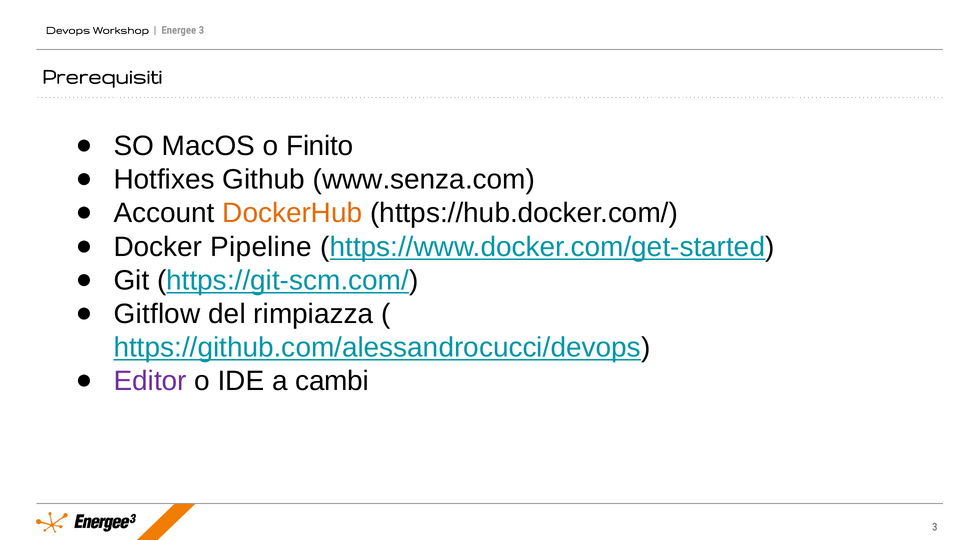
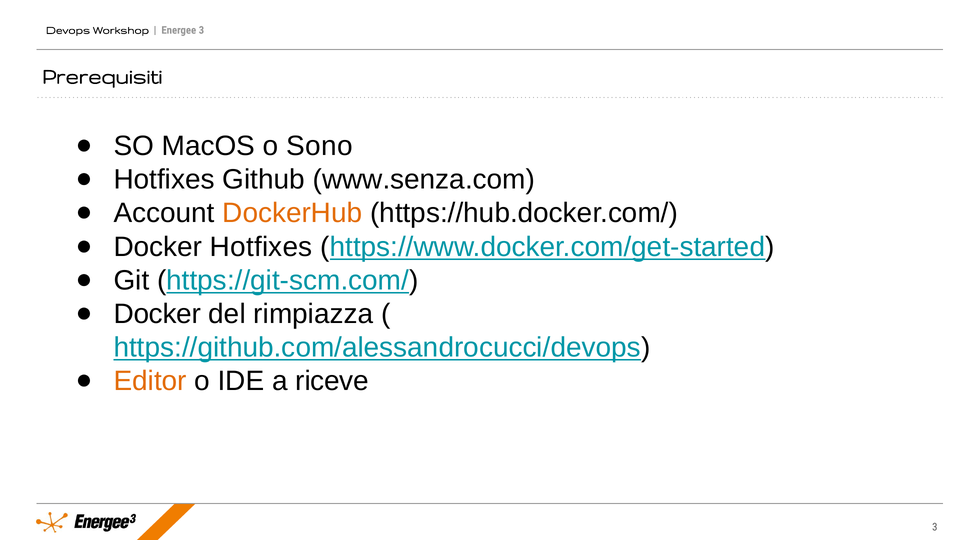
Finito: Finito -> Sono (319, 146)
Docker Pipeline: Pipeline -> Hotfixes (261, 247)
Gitflow: Gitflow -> Docker (157, 314)
Editor colour: purple -> orange (150, 381)
cambi: cambi -> riceve (332, 381)
